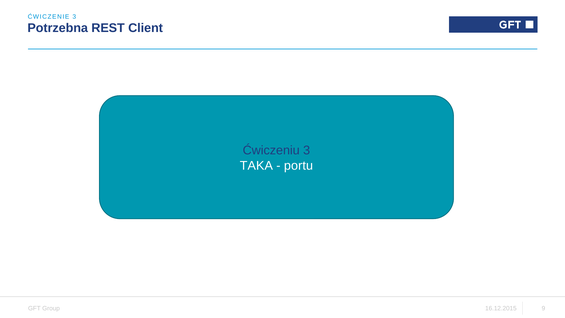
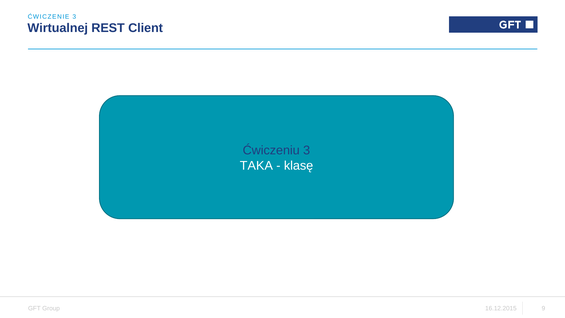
Potrzebna: Potrzebna -> Wirtualnej (58, 28)
portu: portu -> klasę (299, 165)
